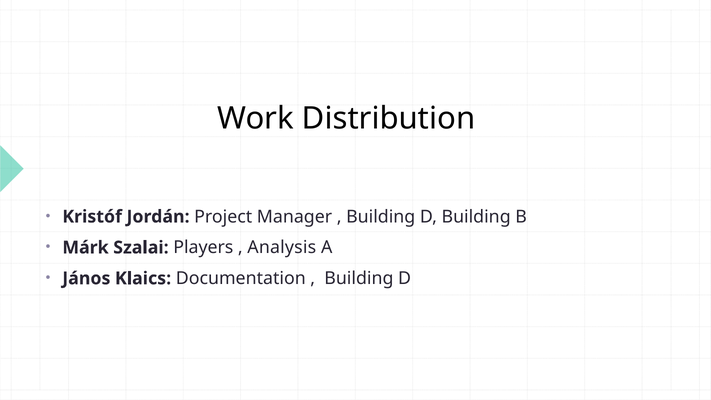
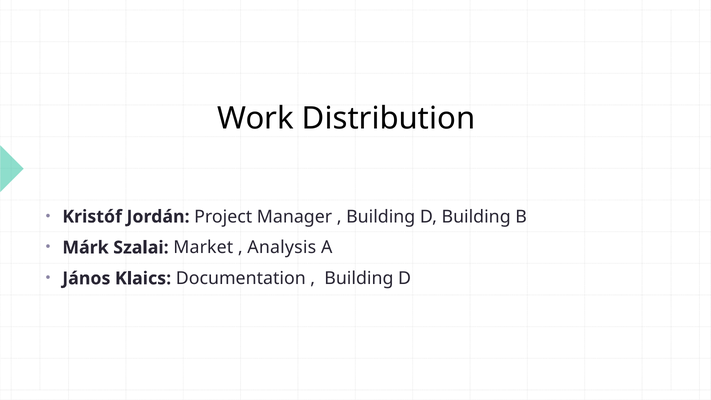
Players: Players -> Market (203, 248)
